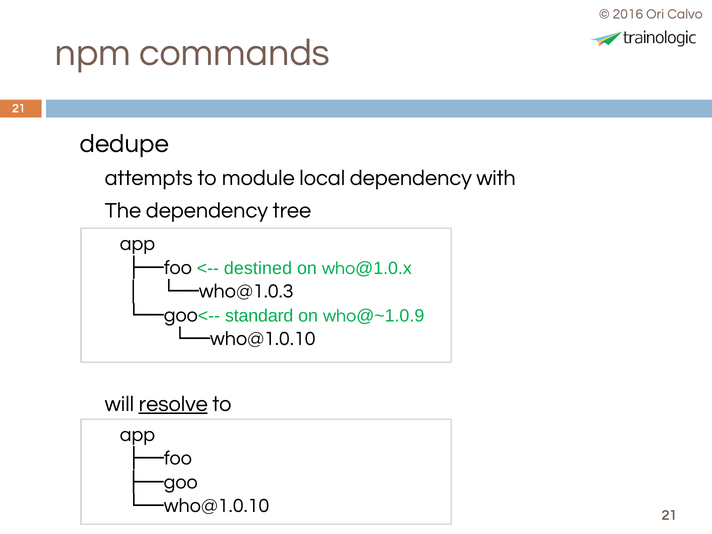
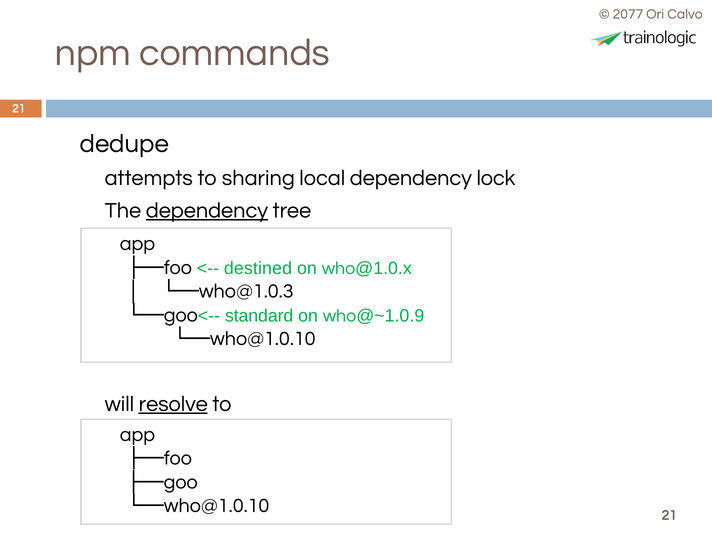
2016: 2016 -> 2077 (628, 14)
module: module -> sharing (258, 178)
with: with -> lock (496, 178)
dependency underline: none -> present (207, 210)
